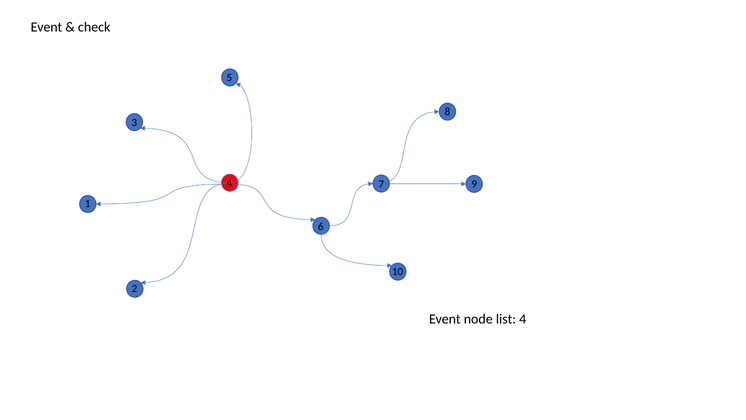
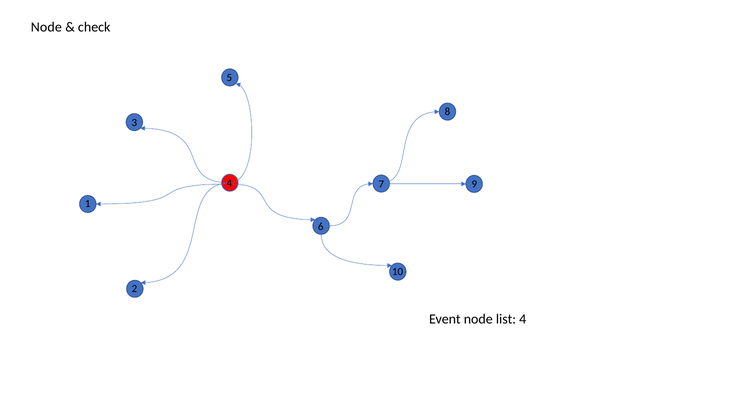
Event: Event -> Node (46, 27)
